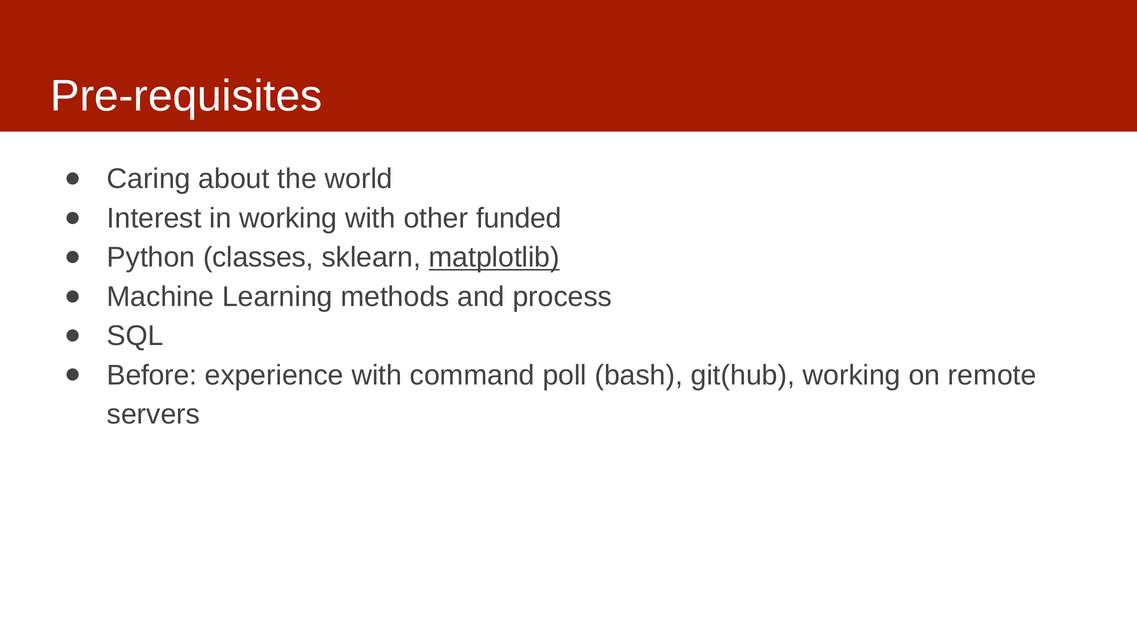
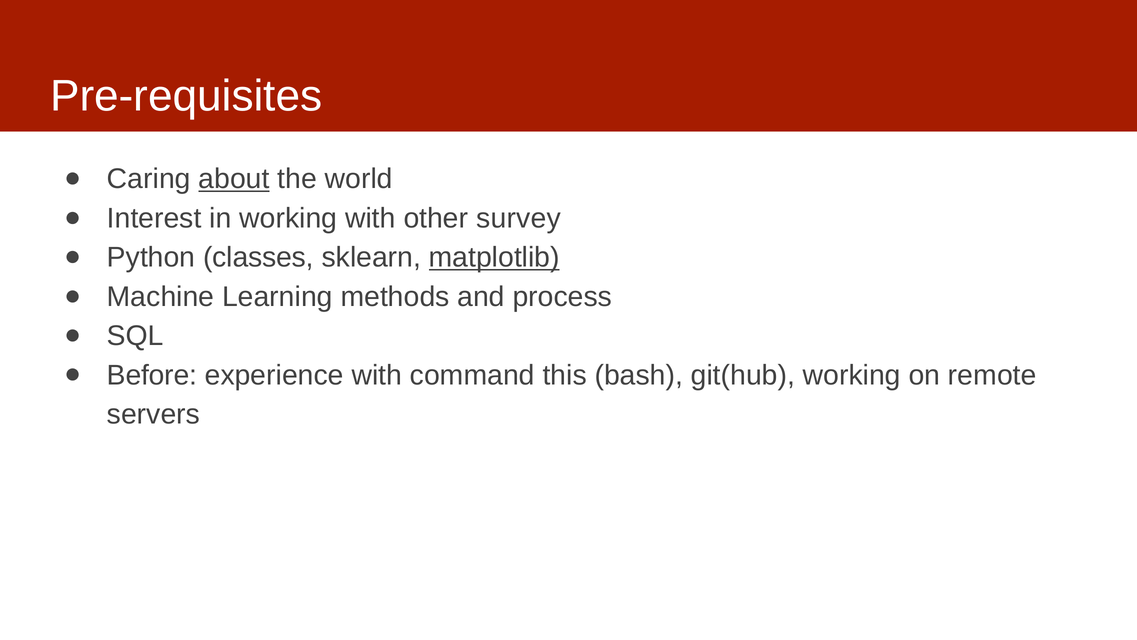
about underline: none -> present (234, 179)
funded: funded -> survey (519, 218)
poll: poll -> this (565, 375)
